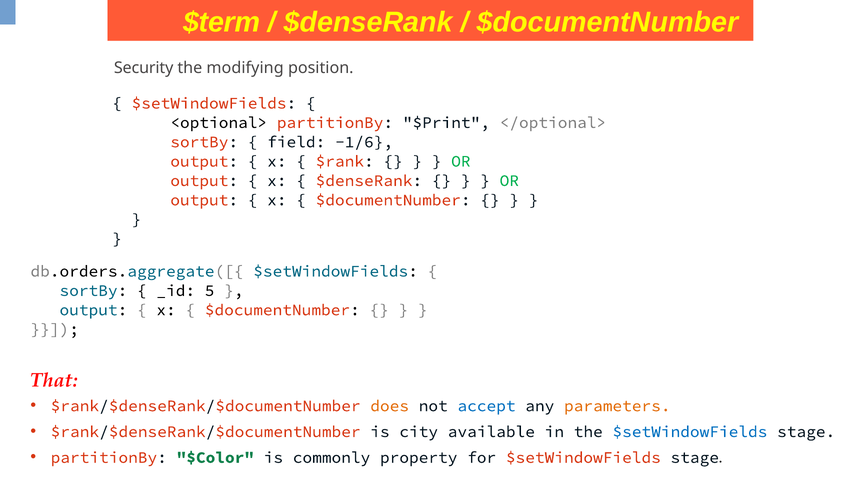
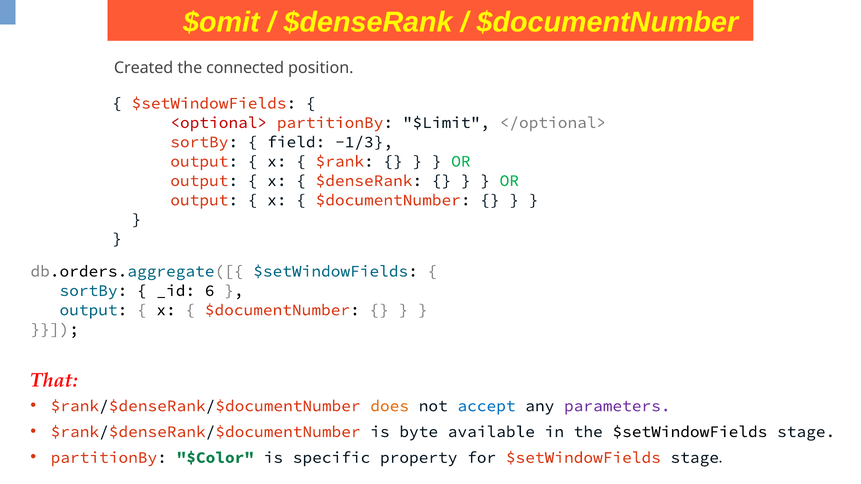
$term: $term -> $omit (222, 22)
Security: Security -> Created (144, 68)
modifying: modifying -> connected (245, 68)
<optional> colour: black -> red (219, 123)
$Print: $Print -> $Limit (446, 123)
-1/6: -1/6 -> -1/3 (364, 142)
5: 5 -> 6 (210, 291)
parameters colour: orange -> purple (617, 406)
city: city -> byte (419, 432)
$setWindowFields colour: blue -> black (690, 432)
commonly: commonly -> specific (332, 458)
